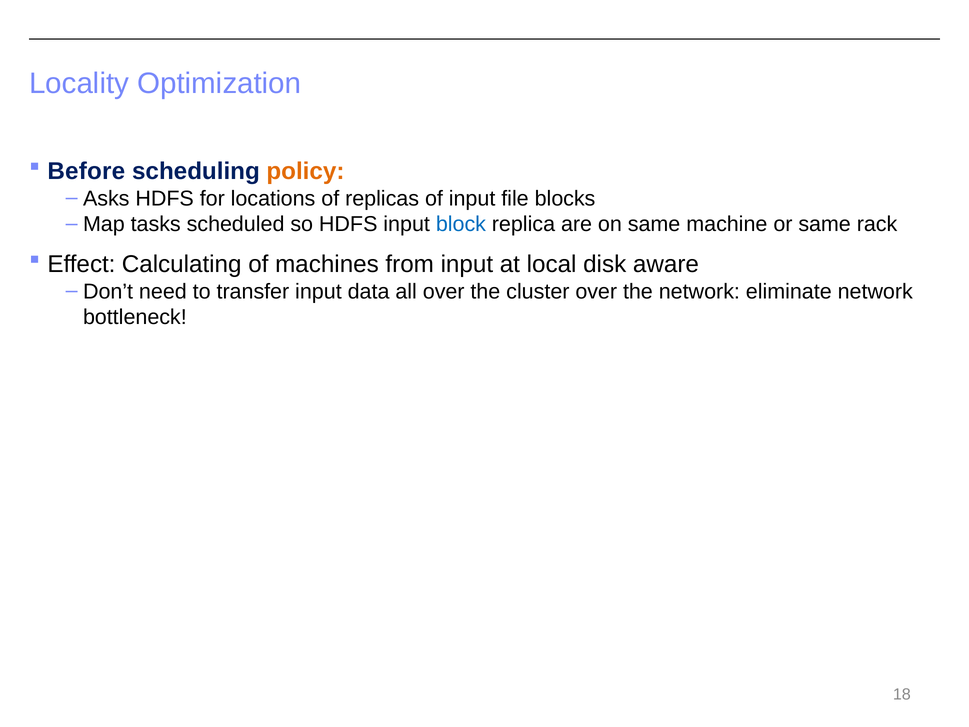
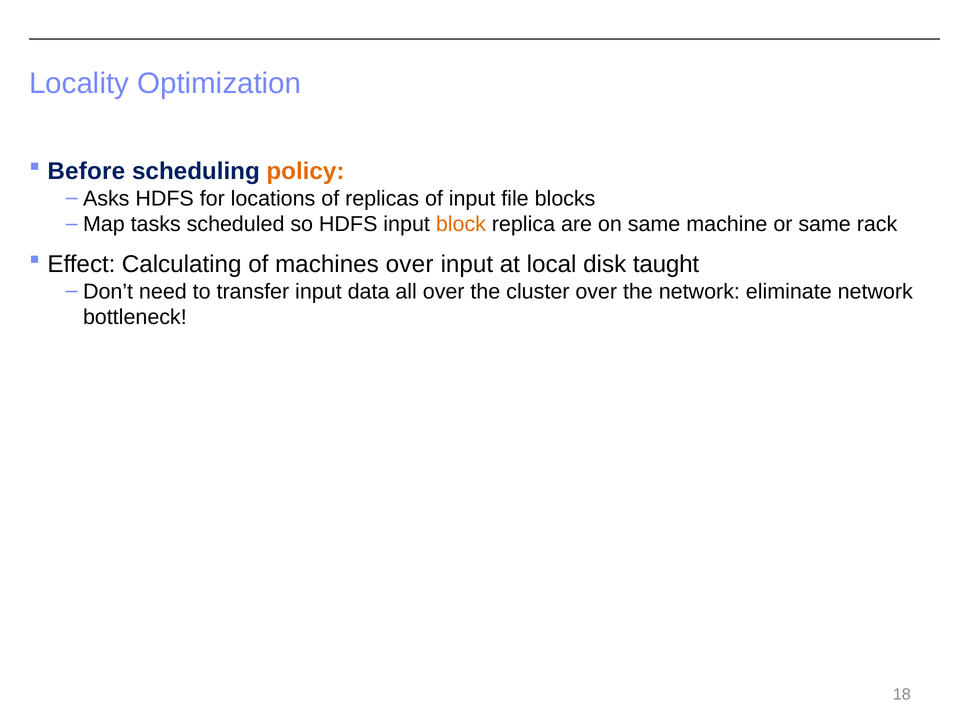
block colour: blue -> orange (461, 224)
machines from: from -> over (410, 264)
aware: aware -> taught (666, 264)
